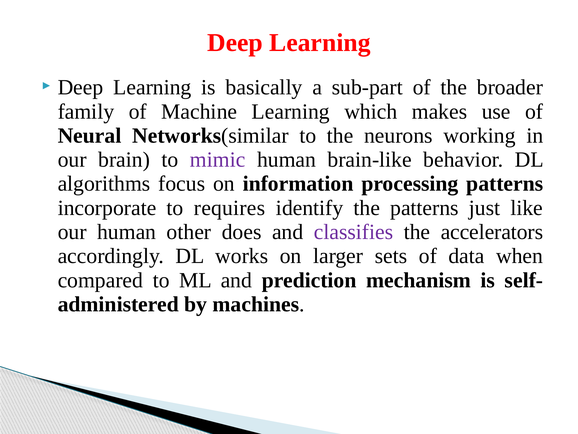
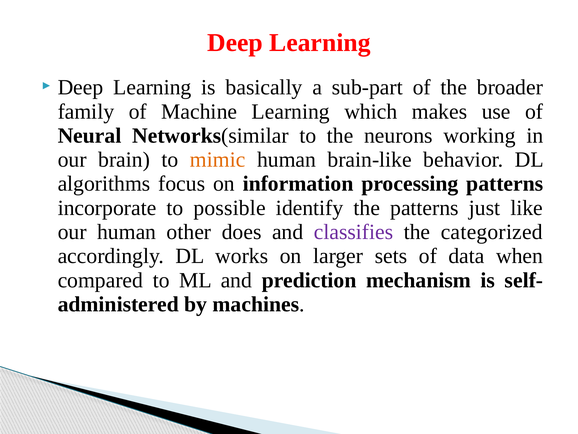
mimic colour: purple -> orange (218, 160)
requires: requires -> possible (230, 208)
accelerators: accelerators -> categorized (492, 232)
